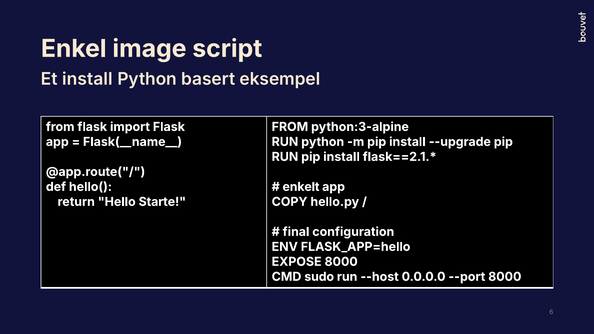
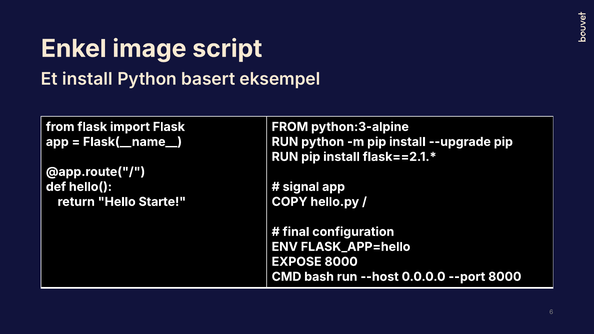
enkelt: enkelt -> signal (301, 187)
sudo: sudo -> bash (319, 277)
